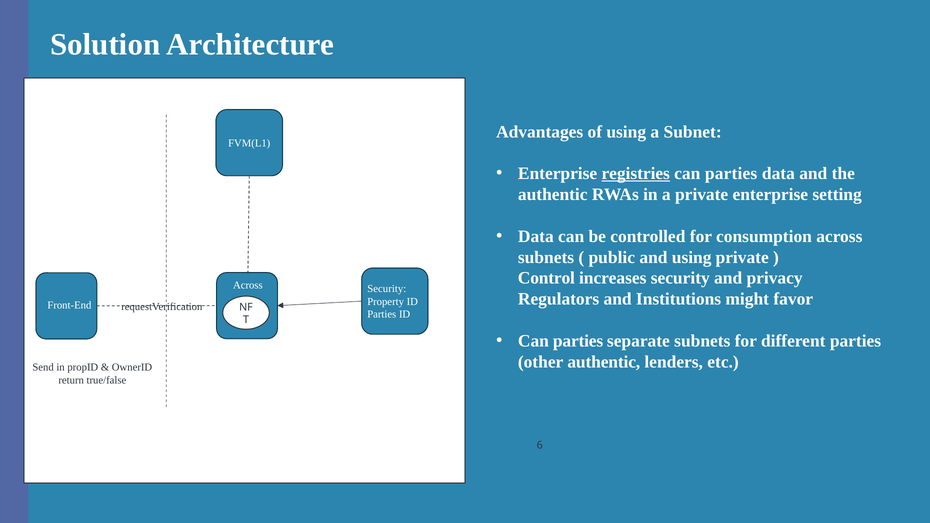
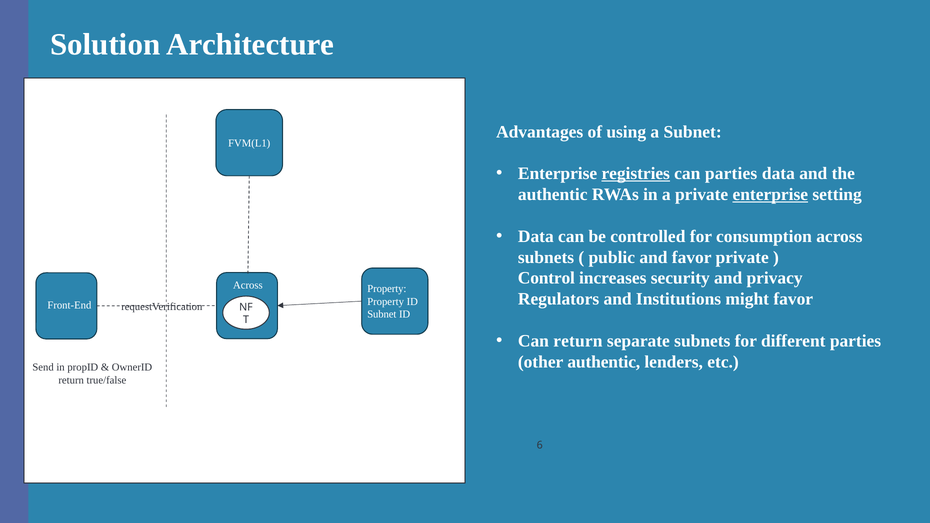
enterprise underline: none -> present (770, 195)
and using: using -> favor (692, 257)
Security: Security -> Property (387, 289)
Parties: Parties -> Subnet (382, 314)
parties: parties -> return (578, 341)
